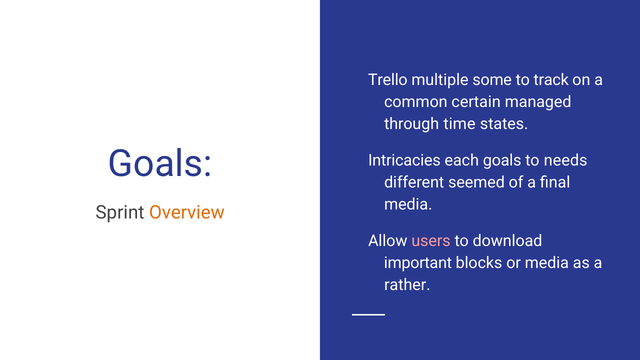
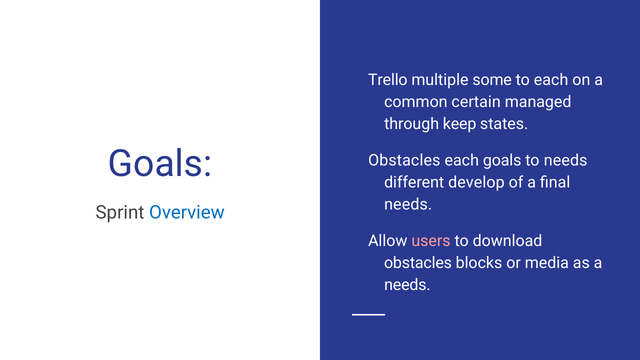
to track: track -> each (551, 80)
time: time -> keep (460, 124)
Intricacies: Intricacies -> Obstacles (404, 160)
seemed: seemed -> develop (476, 183)
media: media -> needs (408, 205)
Overview colour: orange -> blue (187, 213)
important: important -> obstacles (418, 263)
rather: rather -> needs (407, 285)
